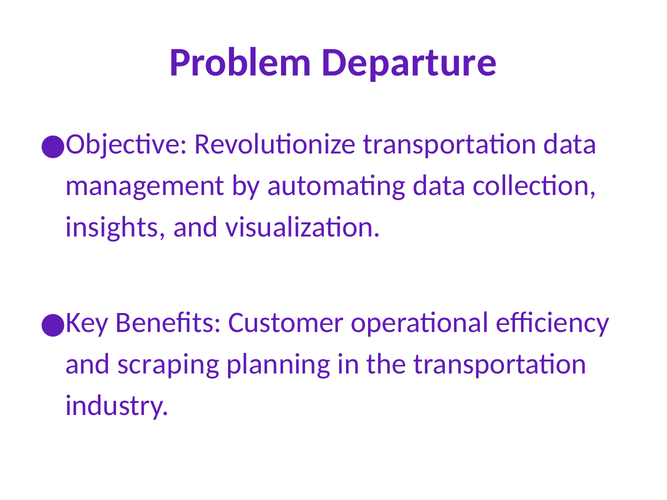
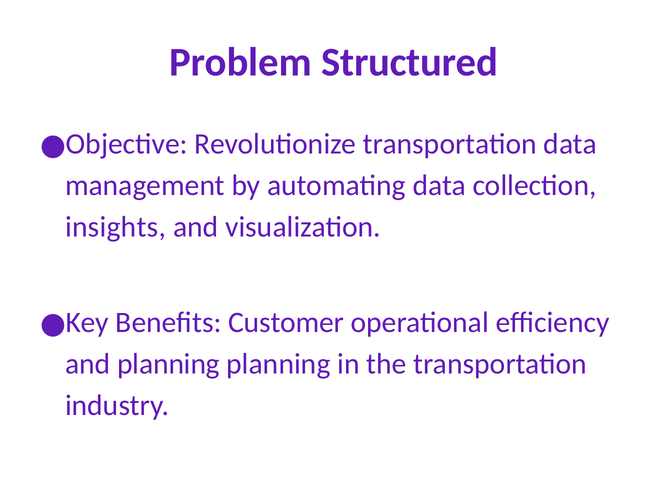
Departure: Departure -> Structured (410, 62)
and scraping: scraping -> planning (168, 364)
